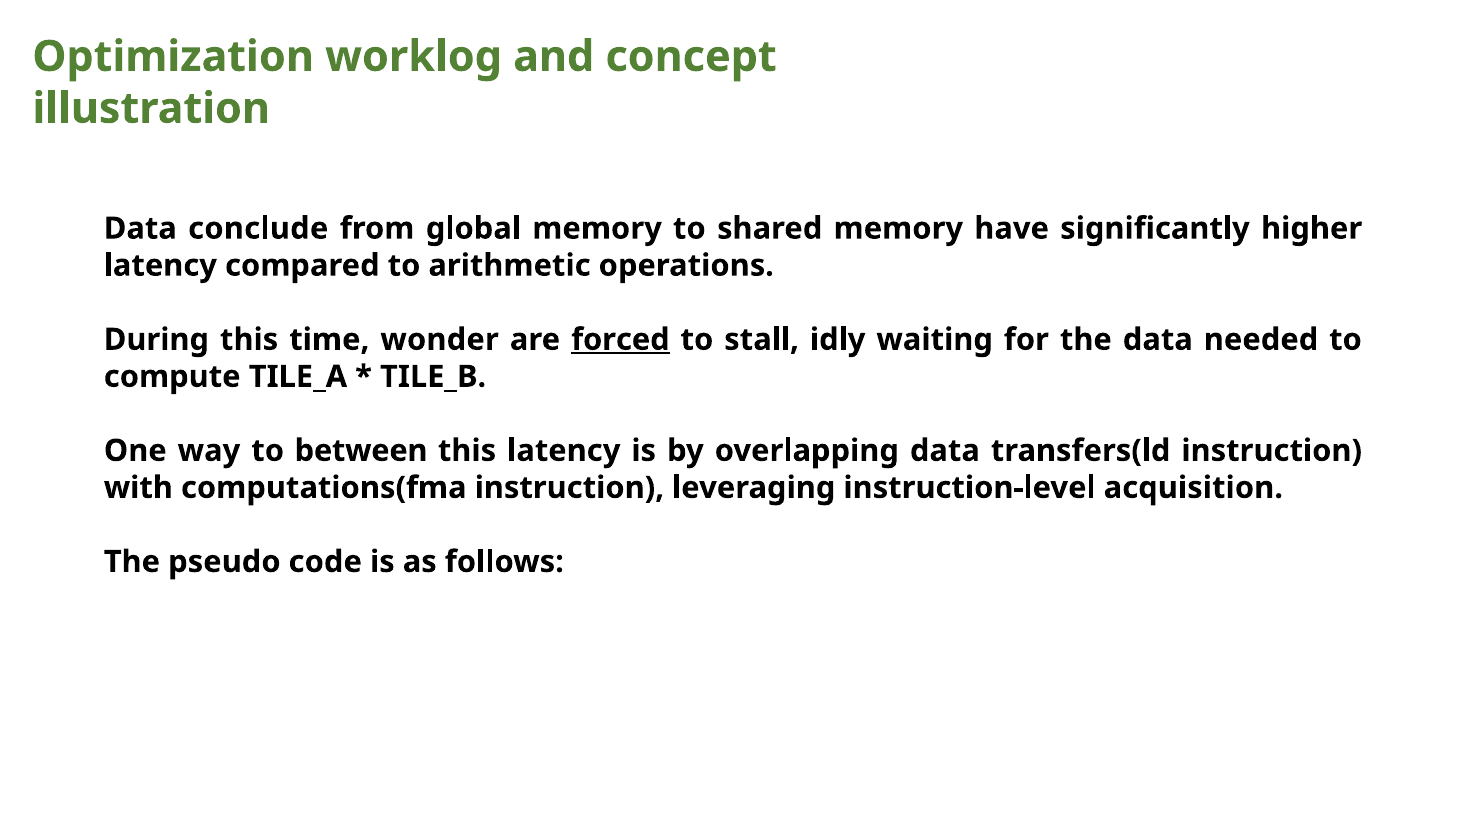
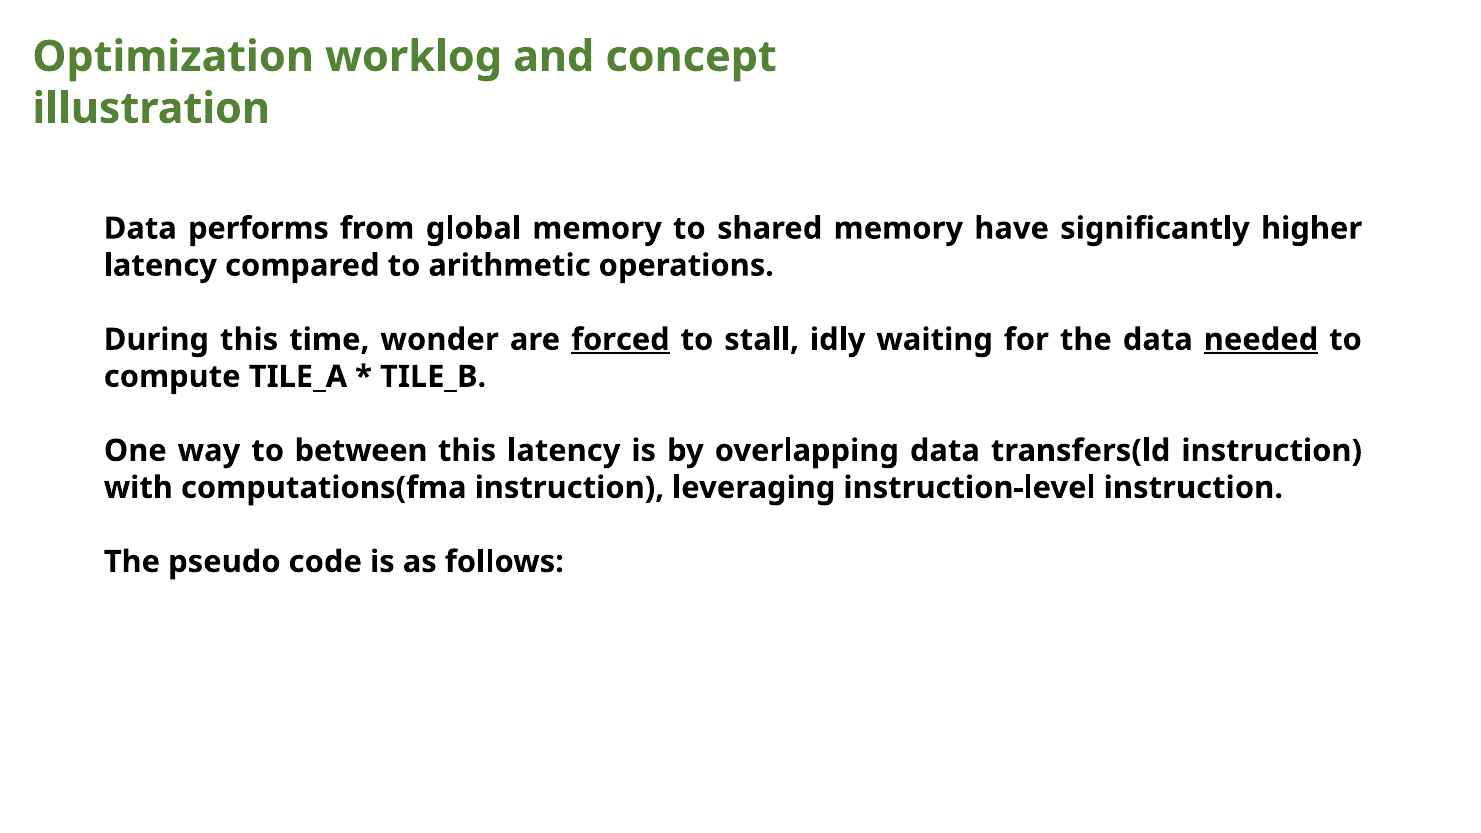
conclude: conclude -> performs (258, 228)
needed underline: none -> present (1261, 340)
instruction-level acquisition: acquisition -> instruction (1193, 488)
